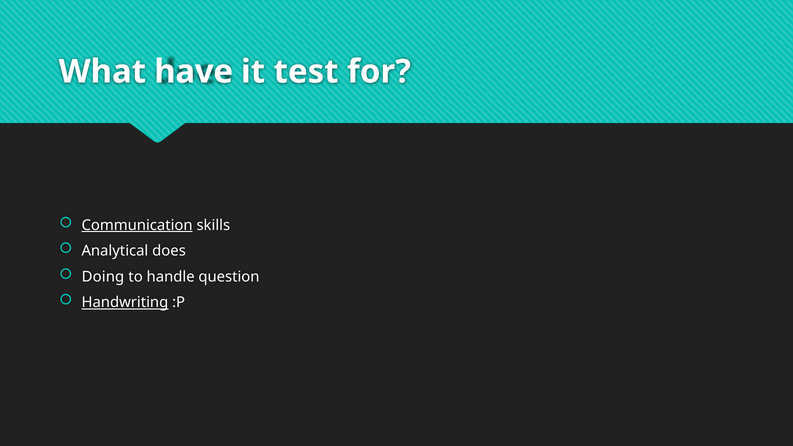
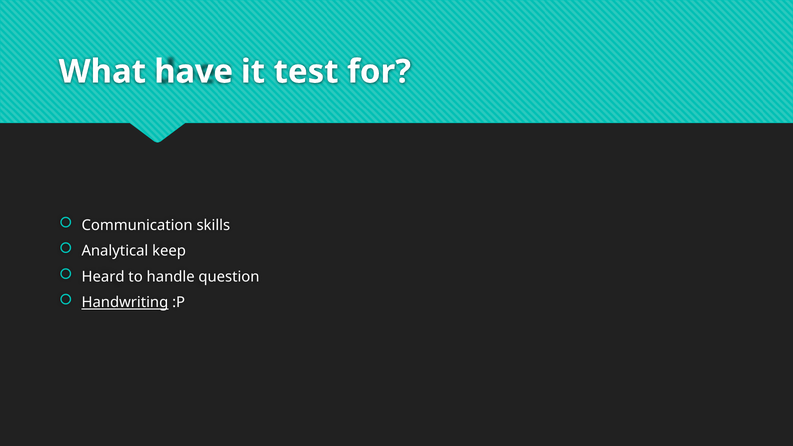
Communication underline: present -> none (137, 225)
does: does -> keep (169, 251)
Doing: Doing -> Heard (103, 277)
